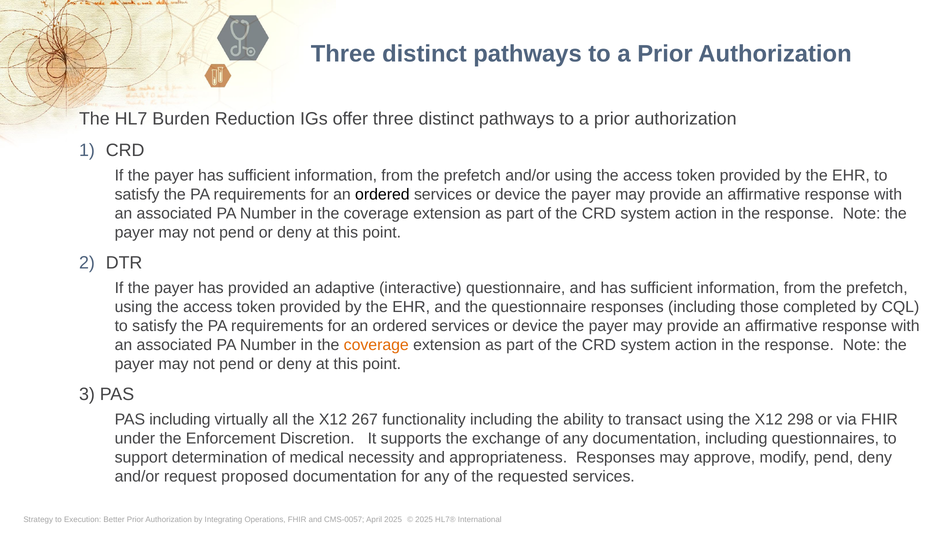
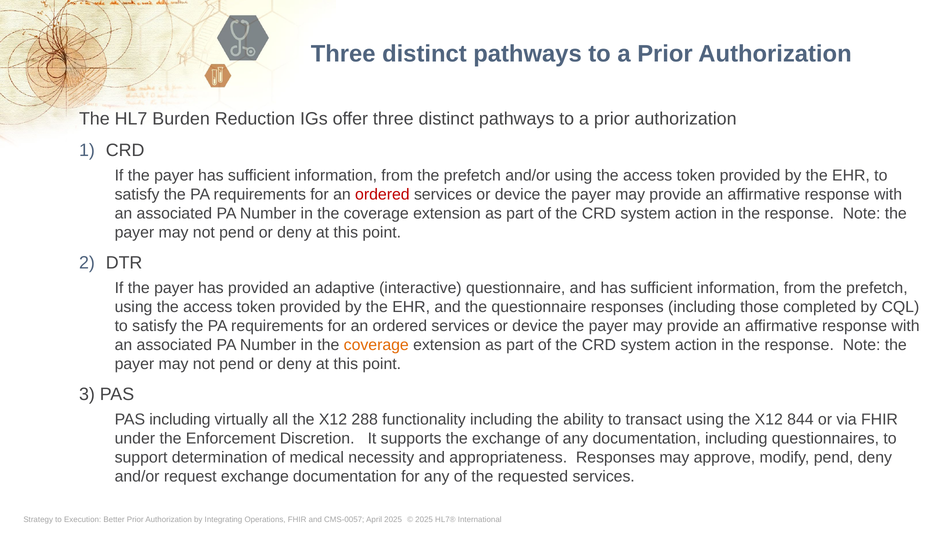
ordered colour: black -> red (382, 194)
267: 267 -> 288 (365, 419)
298: 298 -> 844 (800, 419)
request proposed: proposed -> exchange (255, 476)
